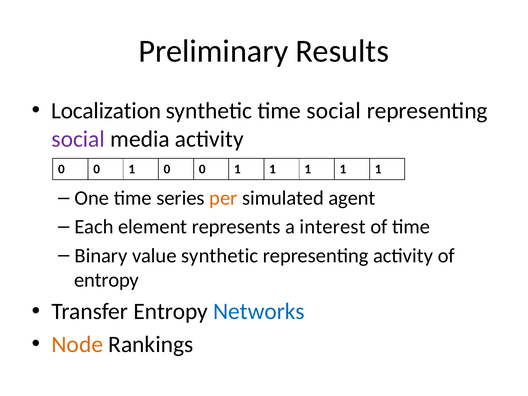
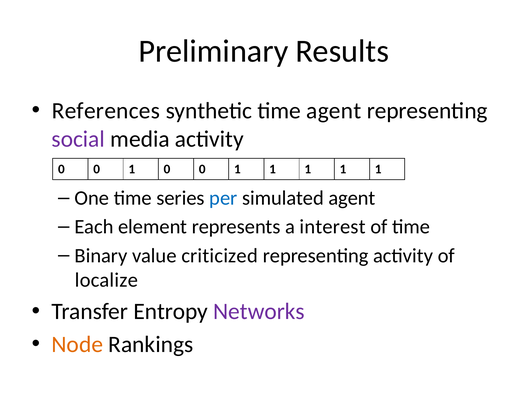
Localization: Localization -> References (106, 111)
time social: social -> agent (334, 111)
per colour: orange -> blue (223, 198)
value synthetic: synthetic -> criticized (220, 256)
entropy: entropy -> localize (106, 280)
Networks colour: blue -> purple (259, 312)
